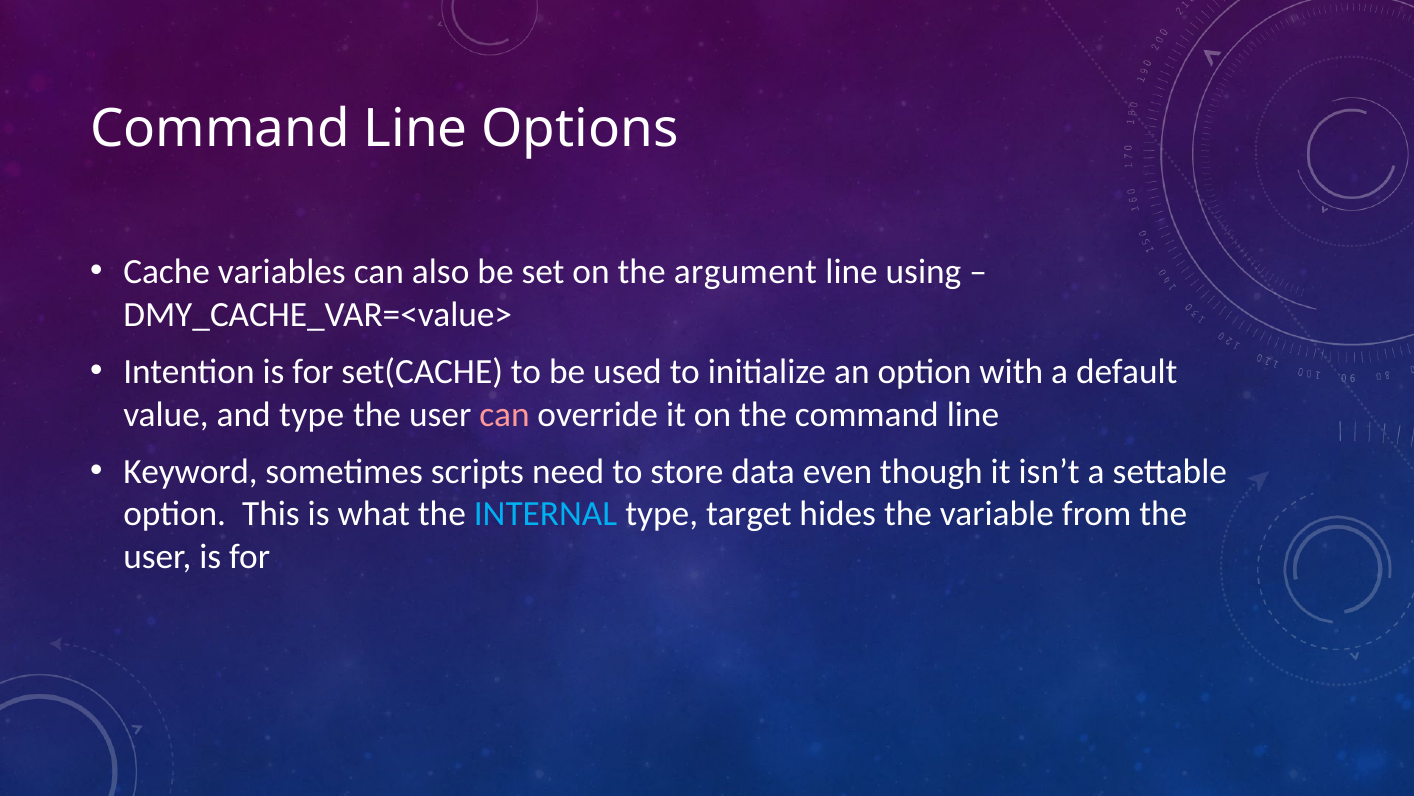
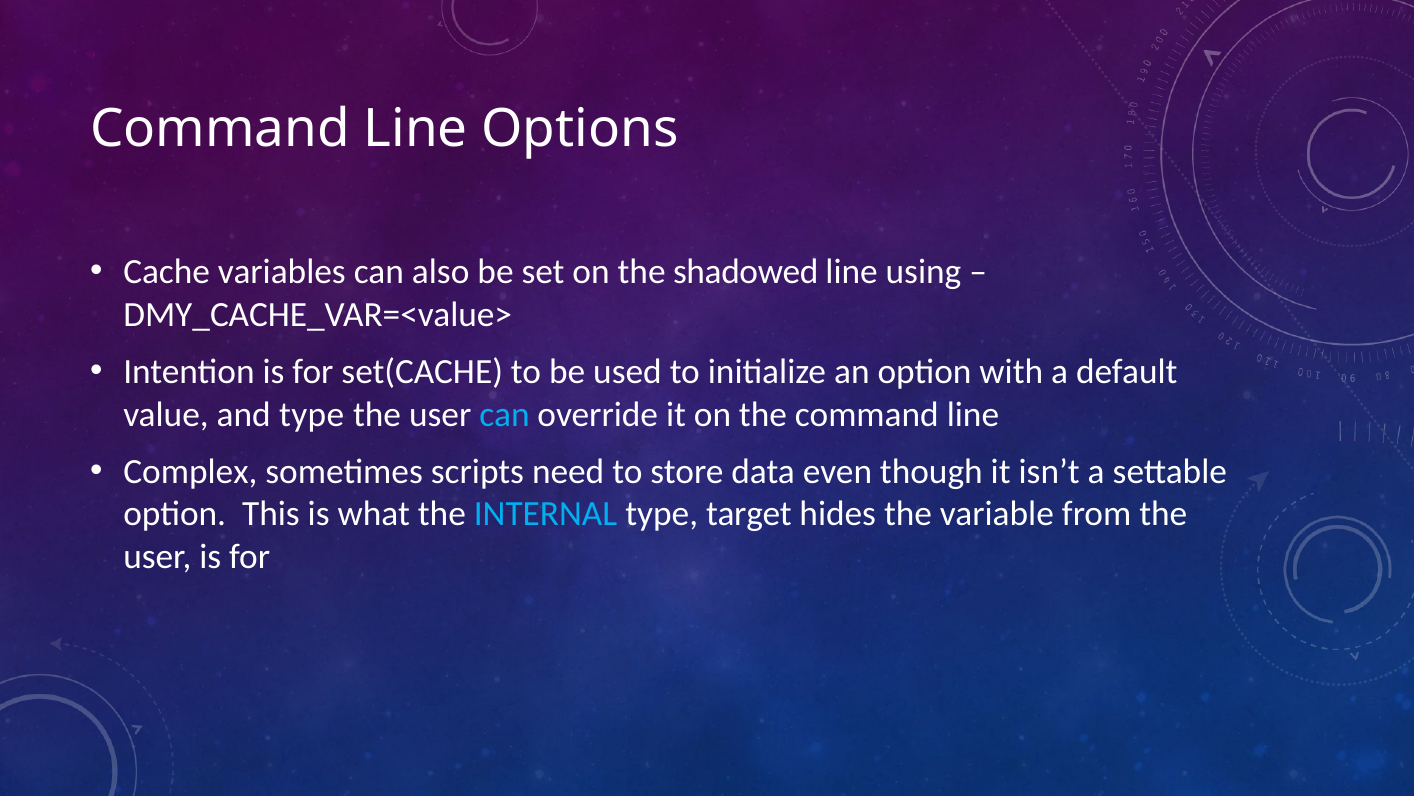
argument: argument -> shadowed (746, 272)
can colour: pink -> light blue (505, 414)
Keyword: Keyword -> Complex (190, 471)
